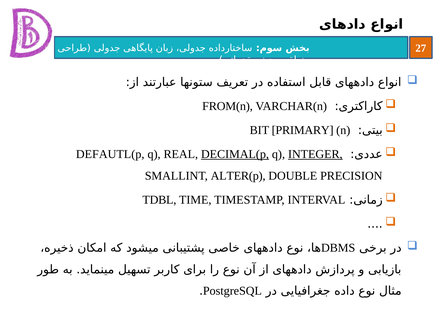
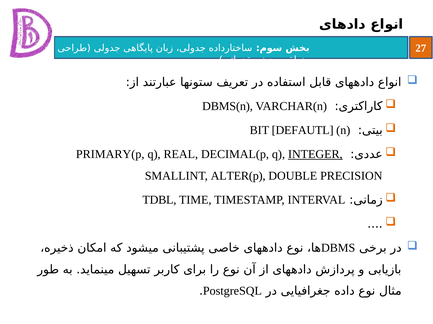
FROM(n: FROM(n -> DBMS(n (228, 106)
PRIMARY: PRIMARY -> DEFAUTL (303, 130)
DEFAUTL(p: DEFAUTL(p -> PRIMARY(p (110, 155)
DECIMAL(p underline: present -> none (235, 155)
